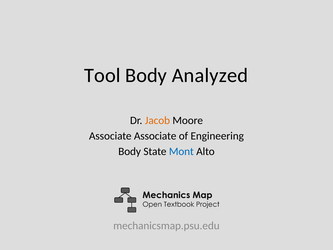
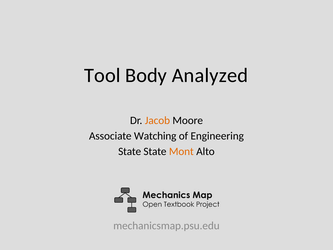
Associate Associate: Associate -> Watching (155, 136)
Body: Body -> State (130, 151)
Mont colour: blue -> orange (181, 151)
